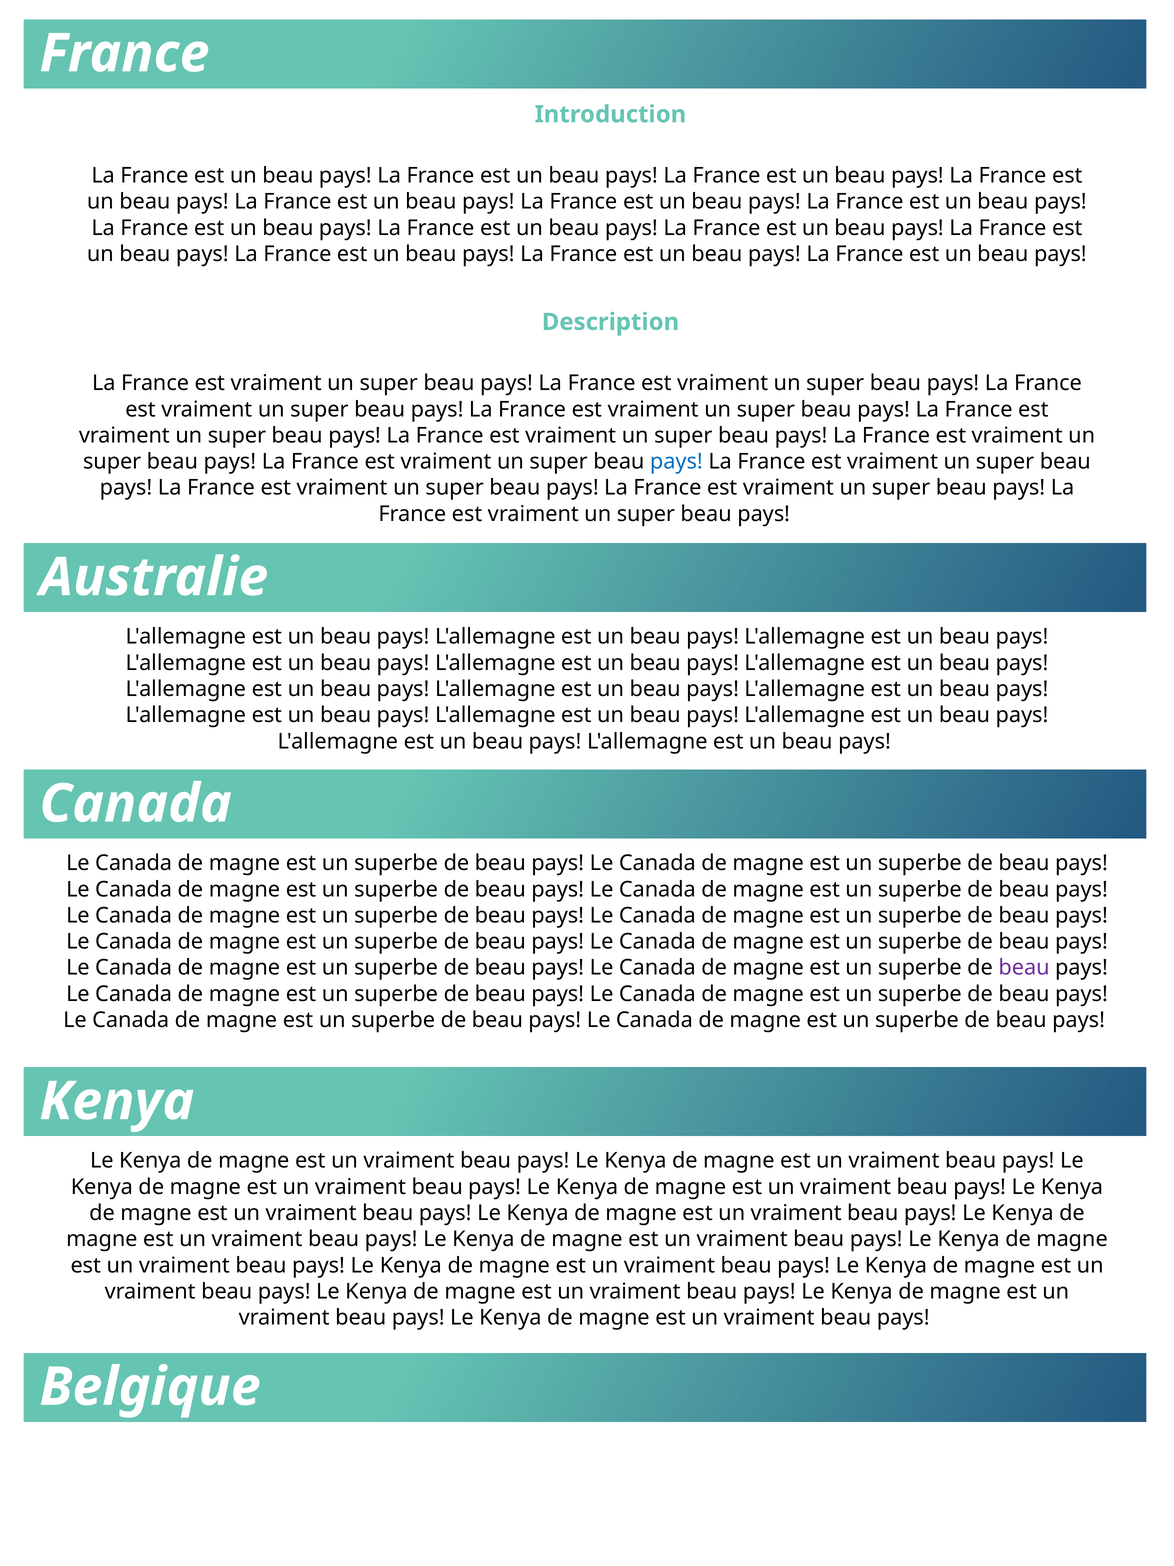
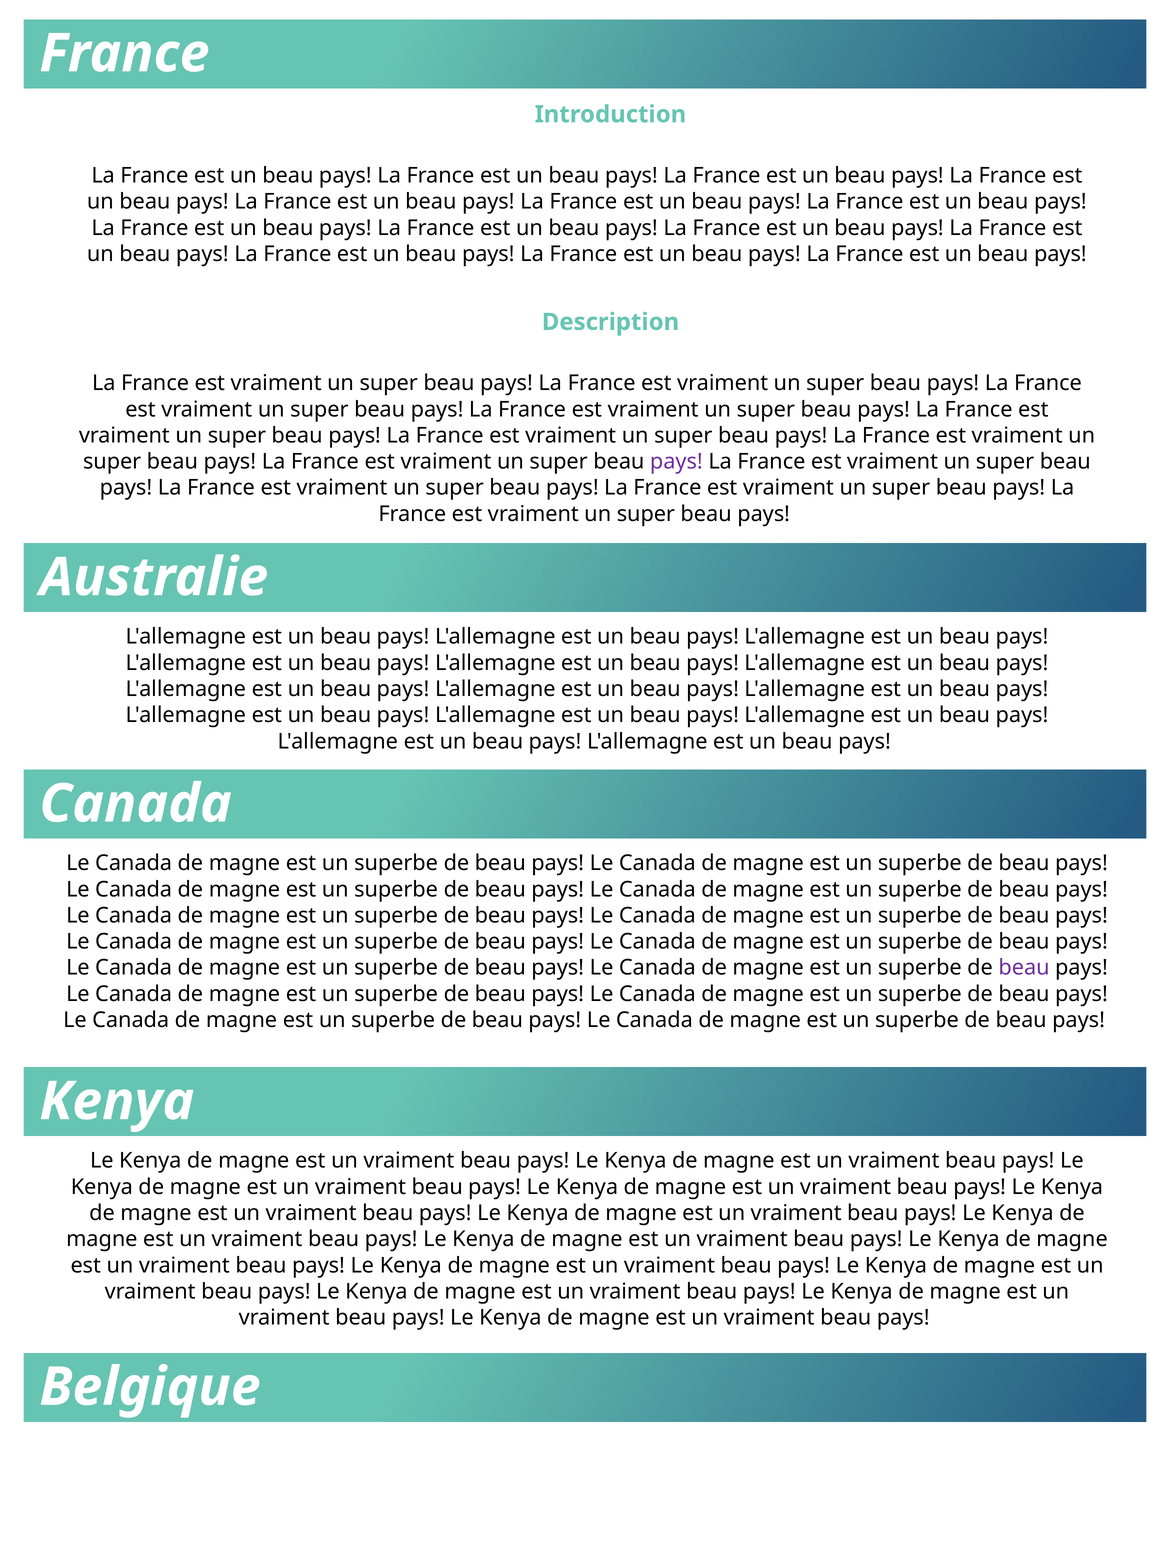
pays colour: blue -> purple (676, 461)
